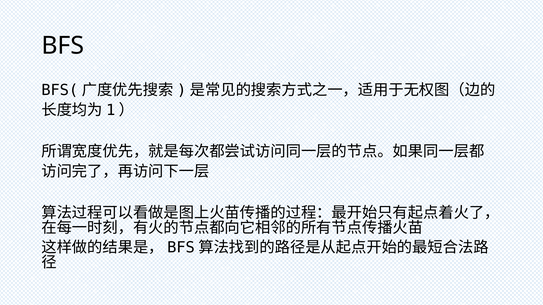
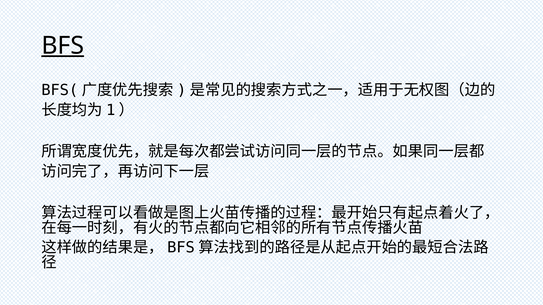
BFS underline: none -> present (63, 46)
